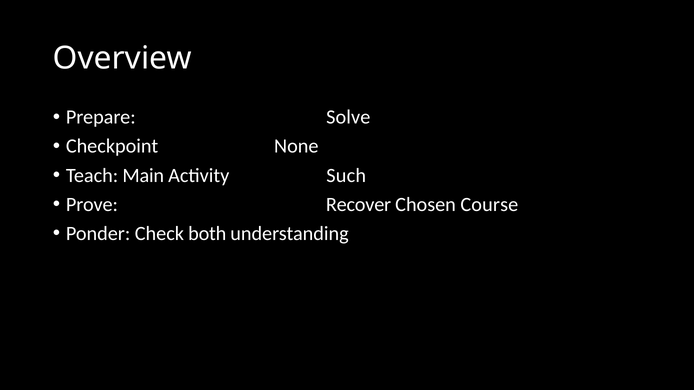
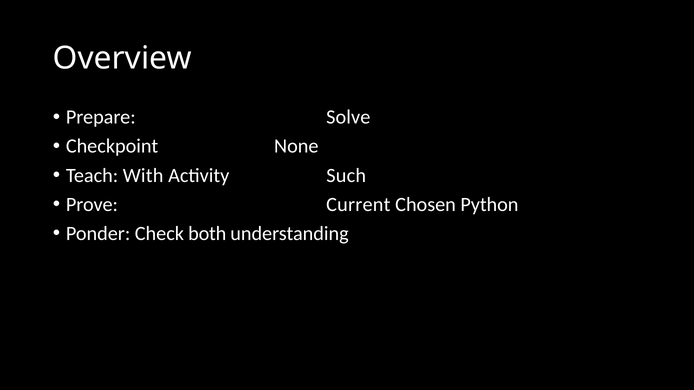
Main: Main -> With (143, 176)
Recover: Recover -> Current (358, 205)
Course: Course -> Python (489, 205)
